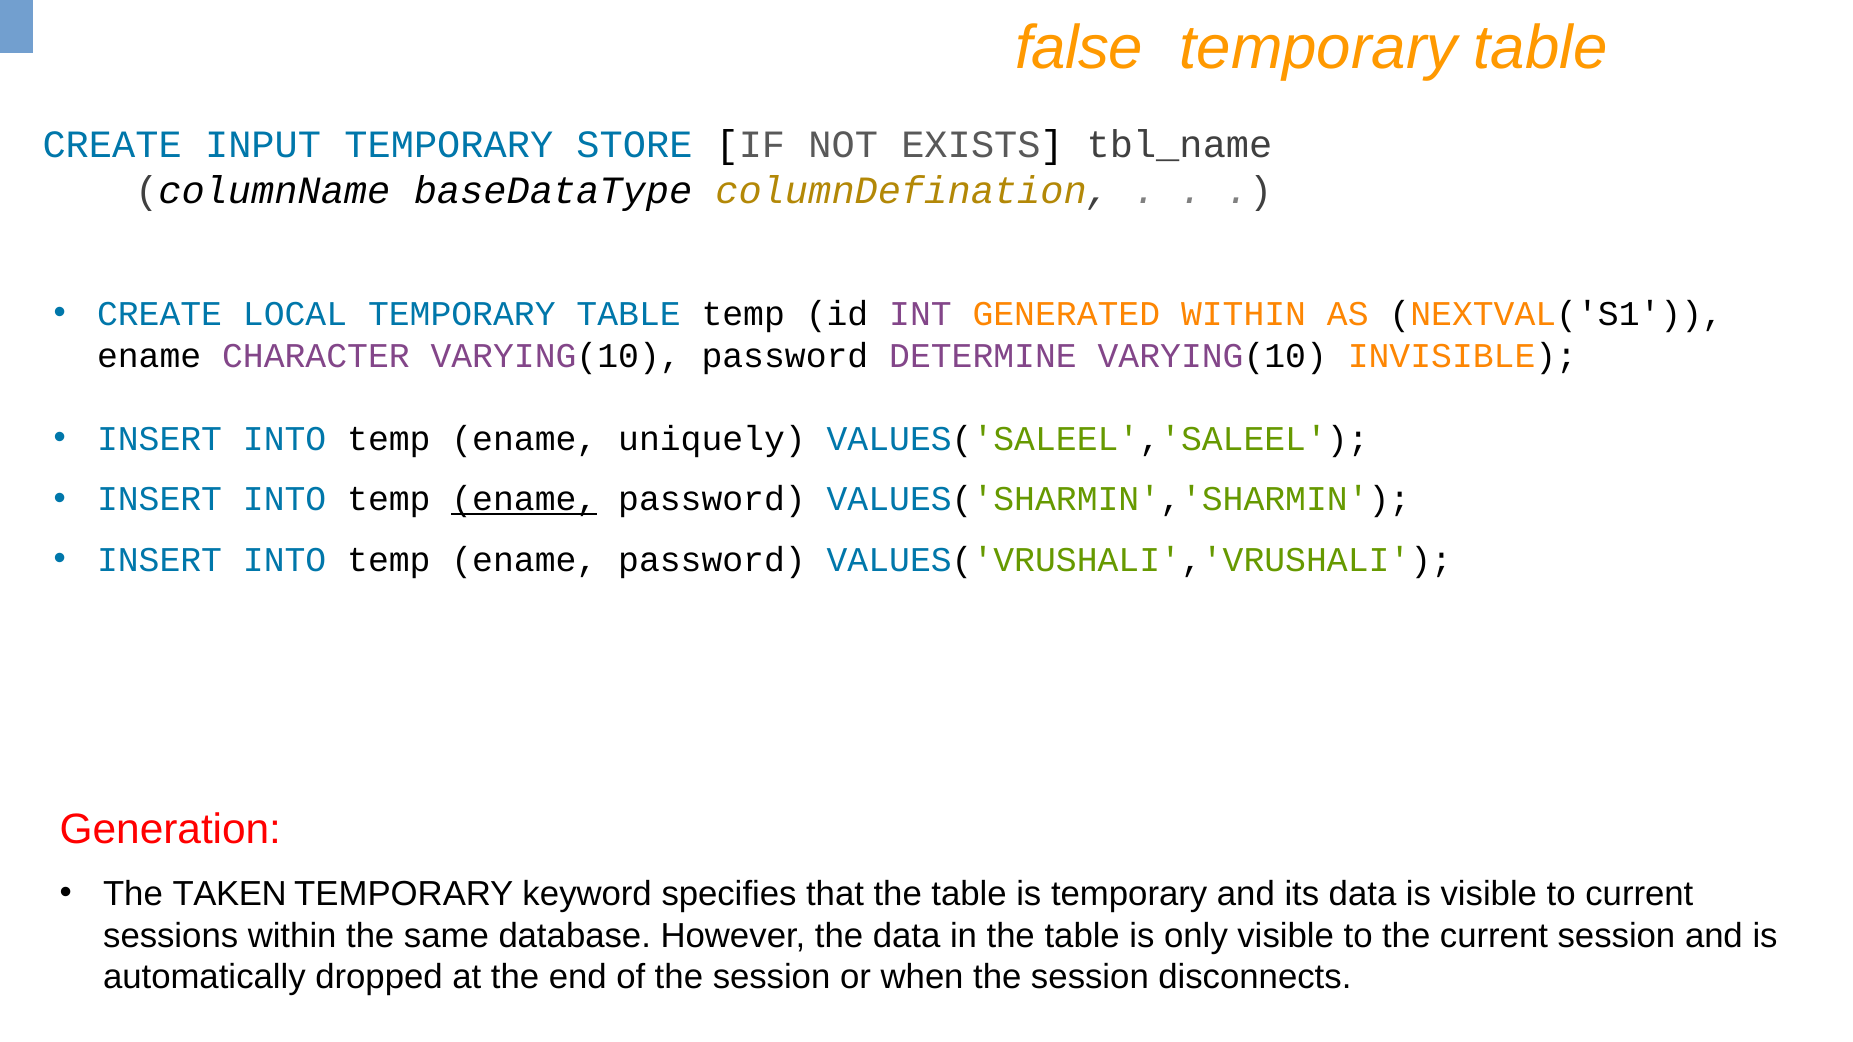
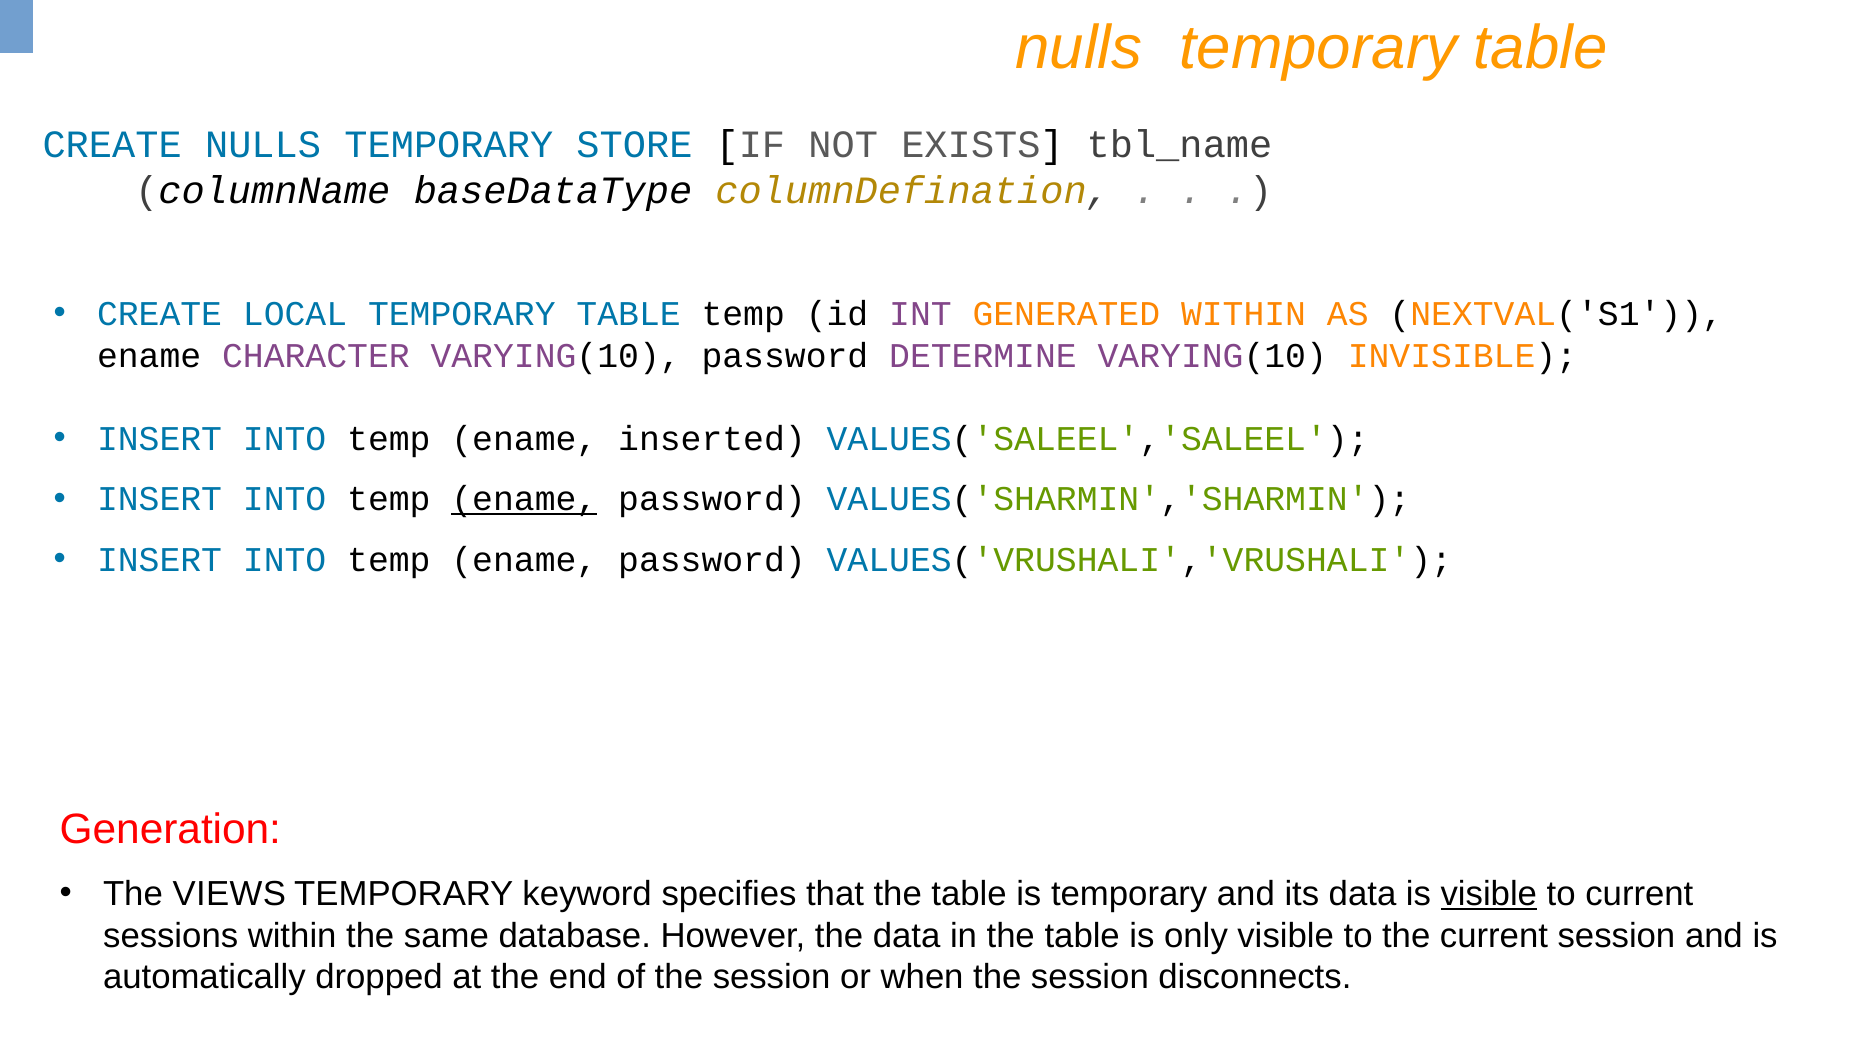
false: false -> nulls (1079, 48)
CREATE INPUT: INPUT -> NULLS (263, 145)
uniquely: uniquely -> inserted (712, 439)
TAKEN: TAKEN -> VIEWS (229, 894)
visible underline: none -> present (1489, 894)
